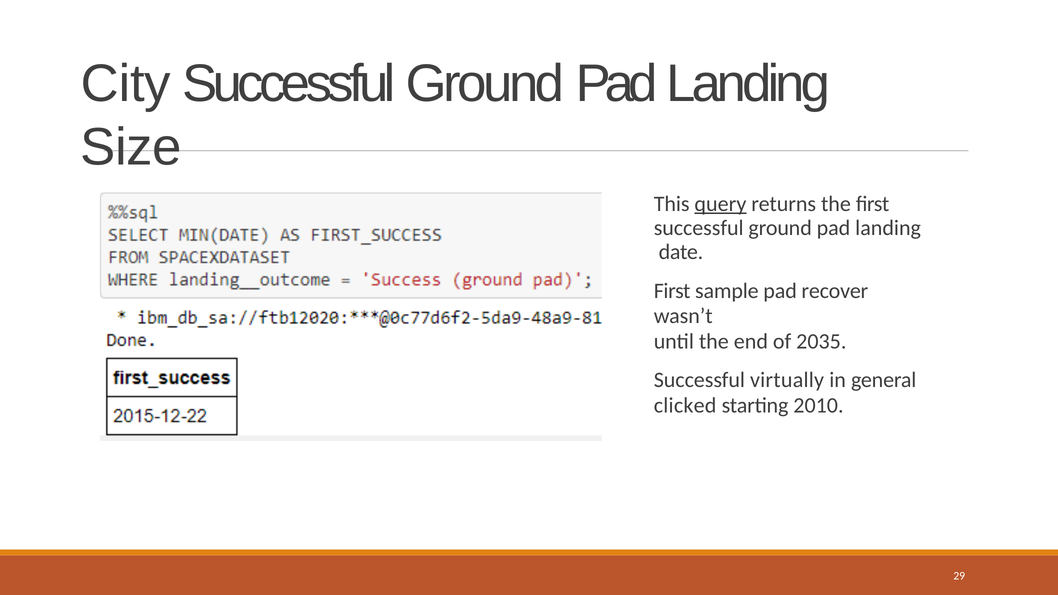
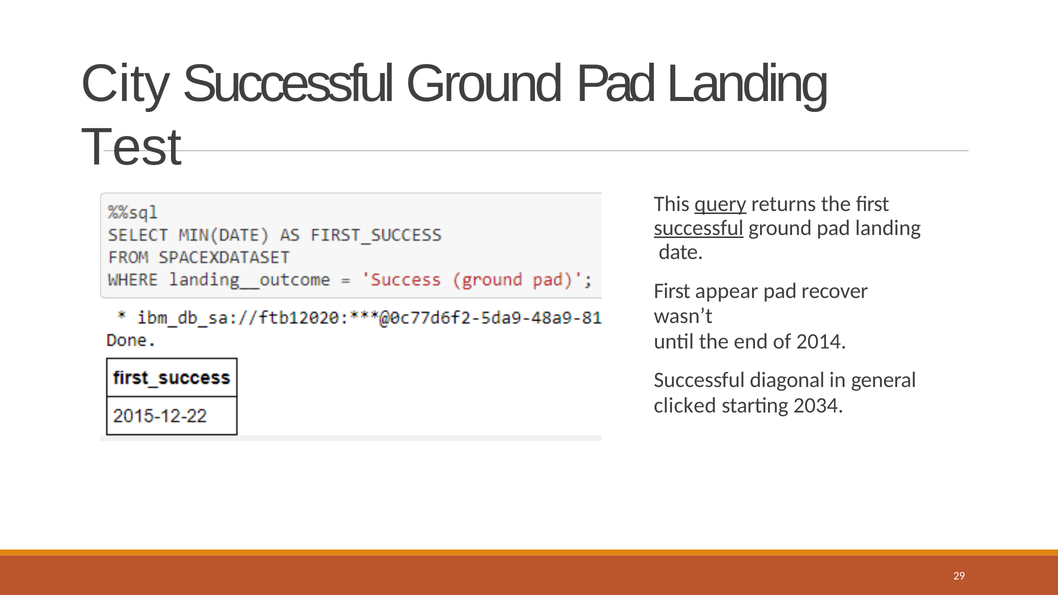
Size: Size -> Test (131, 147)
successful underline: none -> present (699, 228)
sample: sample -> appear (727, 291)
2035: 2035 -> 2014 (821, 342)
virtually: virtually -> diagonal (787, 380)
2010: 2010 -> 2034 (818, 406)
